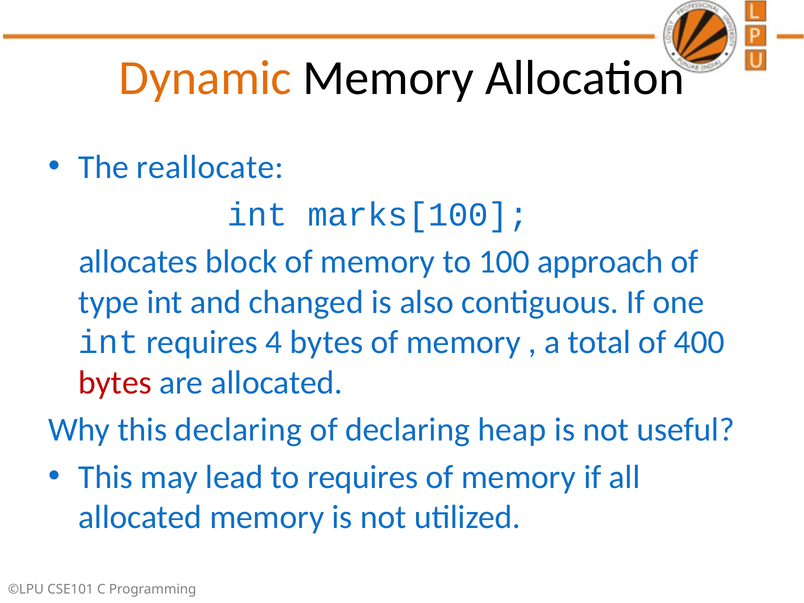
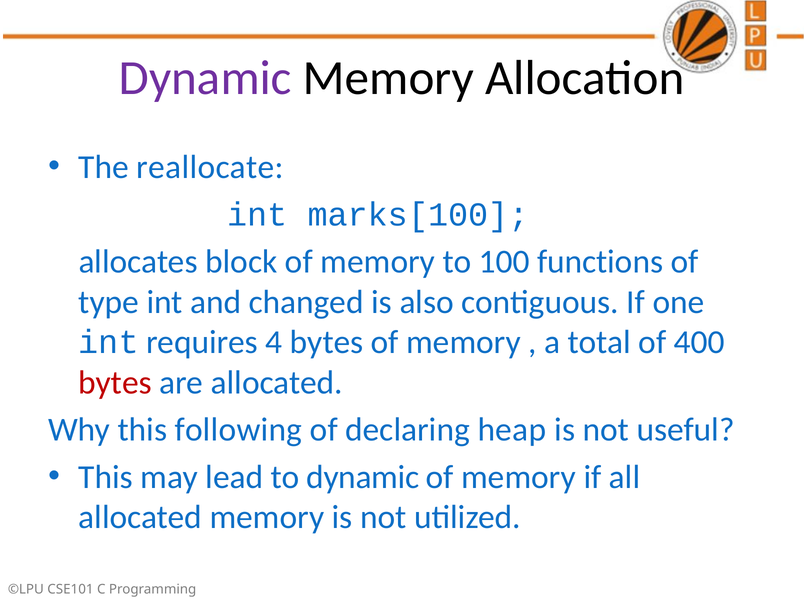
Dynamic colour: orange -> purple (205, 78)
approach: approach -> functions (600, 262)
this declaring: declaring -> following (238, 430)
to requires: requires -> dynamic (363, 477)
